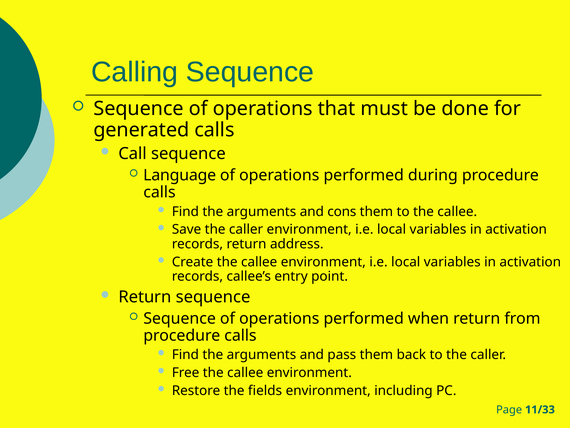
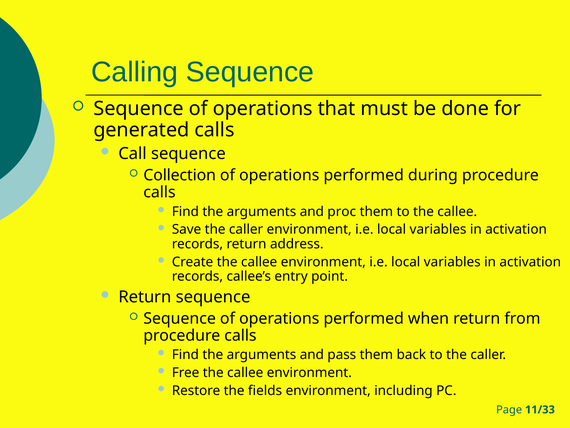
Language: Language -> Collection (180, 175)
cons: cons -> proc (342, 211)
